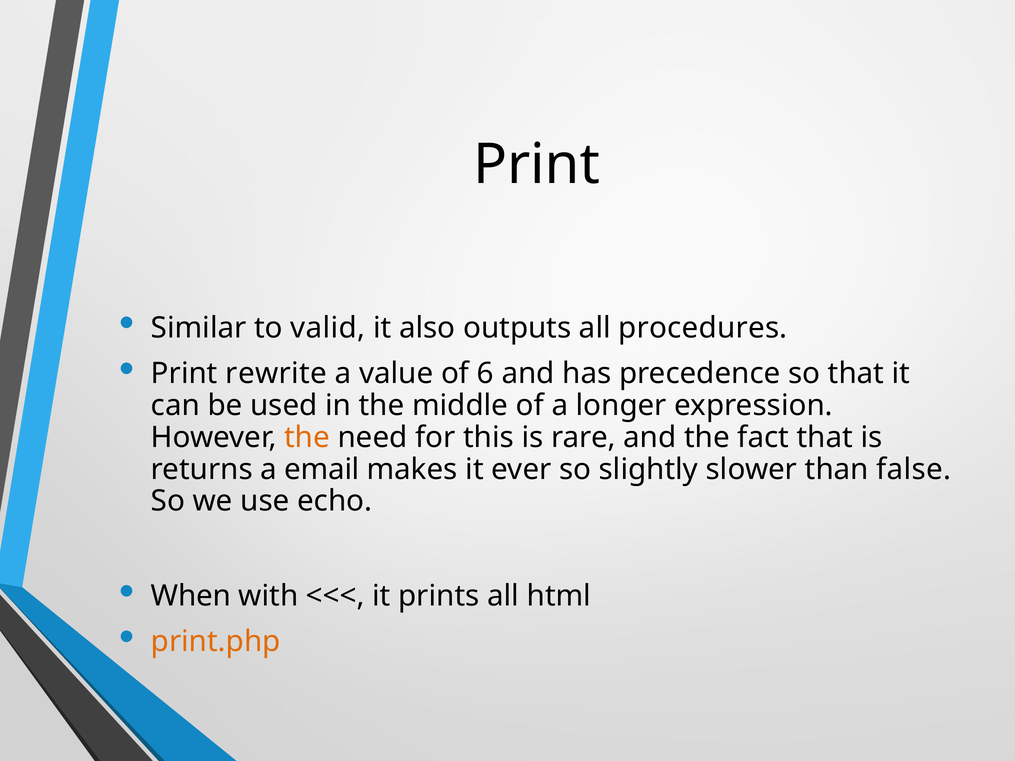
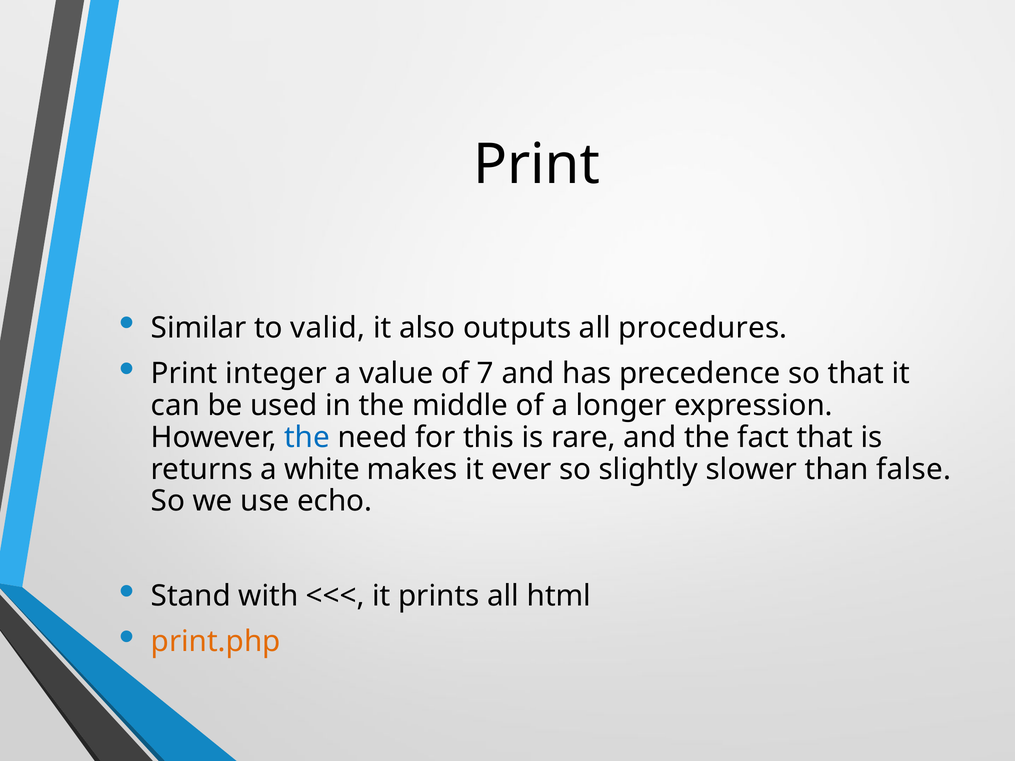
rewrite: rewrite -> integer (276, 373)
6: 6 -> 7 (485, 373)
the colour: orange -> blue (307, 437)
email: email -> white (322, 469)
When: When -> Stand (191, 596)
